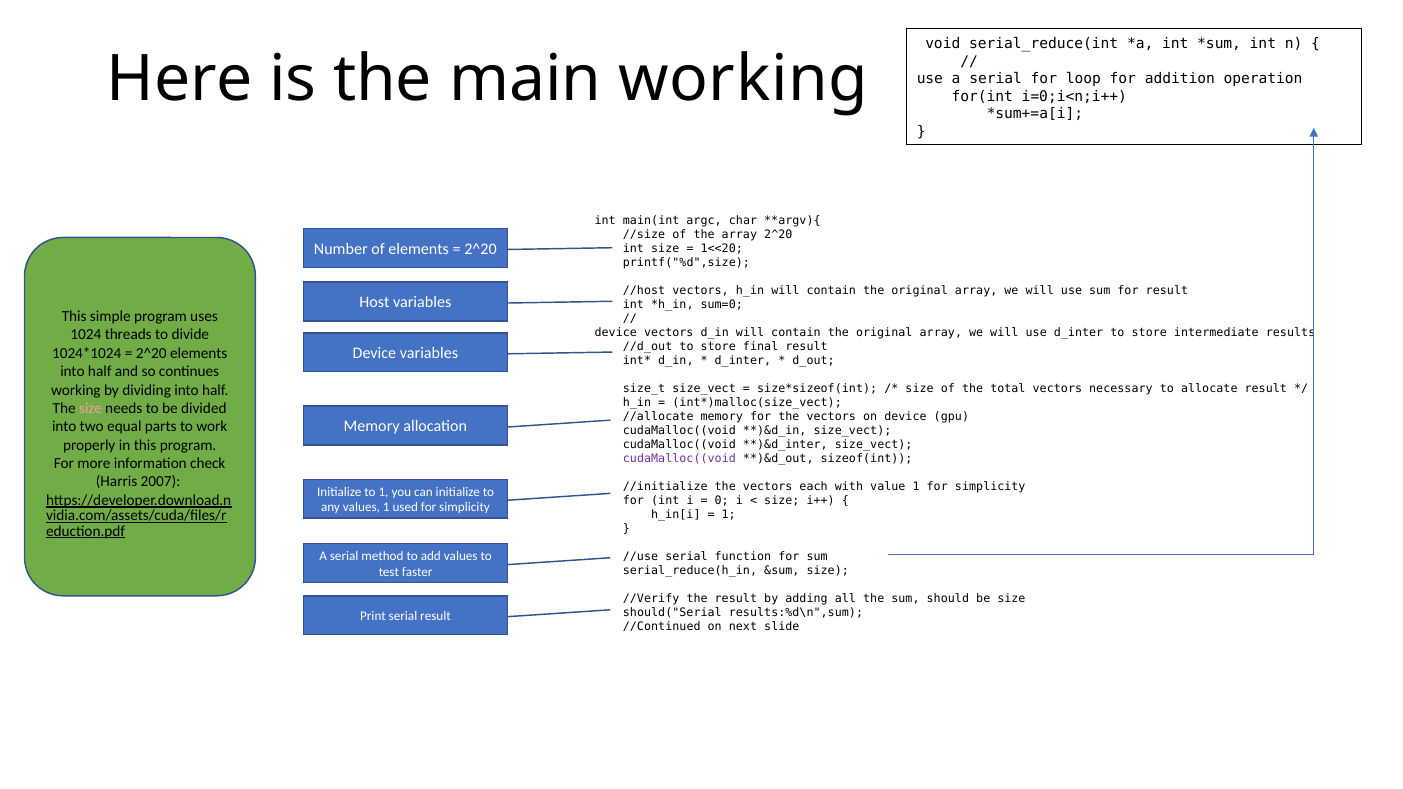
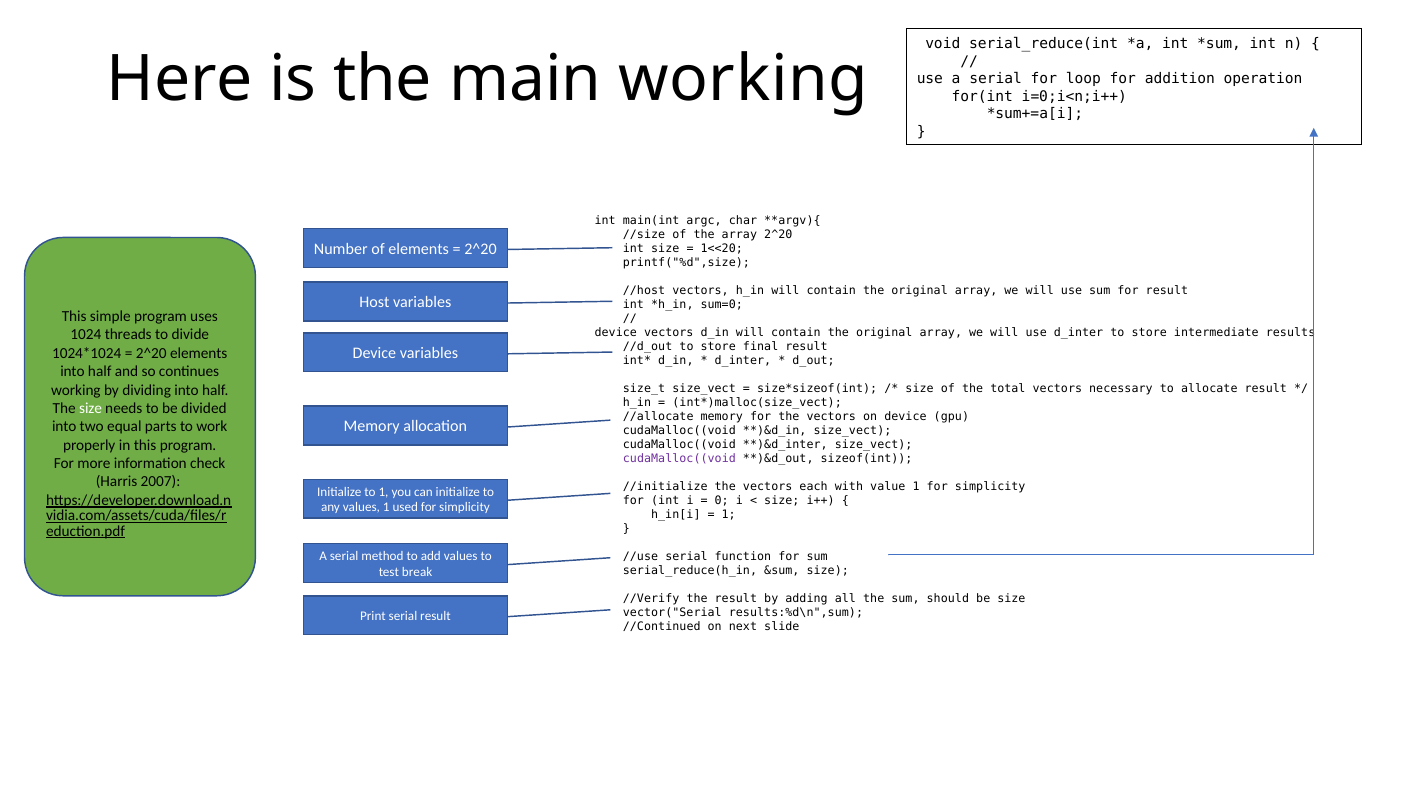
size colour: pink -> white (91, 408)
faster: faster -> break (417, 572)
should("Serial: should("Serial -> vector("Serial (672, 613)
